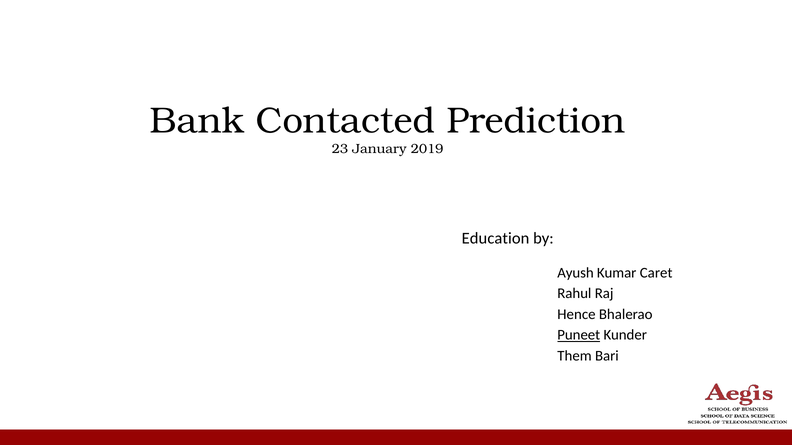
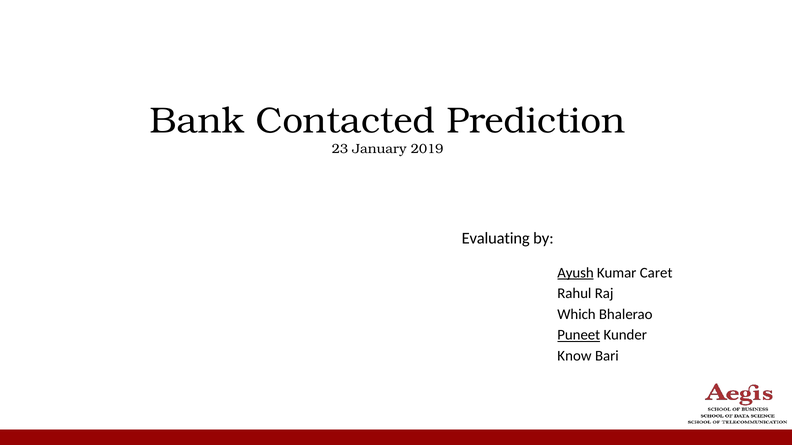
Education: Education -> Evaluating (496, 239)
Ayush underline: none -> present (576, 273)
Hence: Hence -> Which (576, 315)
Them: Them -> Know (574, 356)
